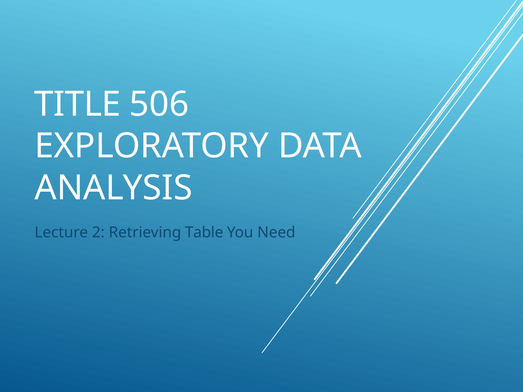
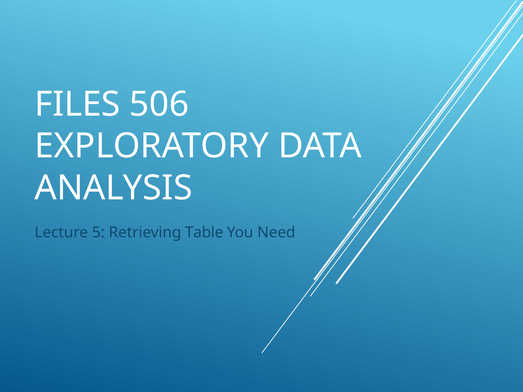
TITLE: TITLE -> FILES (78, 104)
2: 2 -> 5 (98, 233)
